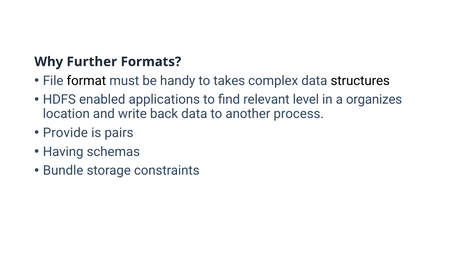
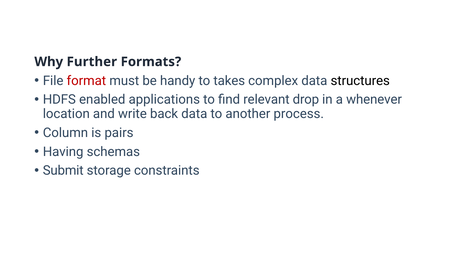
format colour: black -> red (86, 81)
level: level -> drop (306, 99)
organizes: organizes -> whenever (374, 99)
Provide: Provide -> Column (65, 133)
Bundle: Bundle -> Submit (63, 170)
